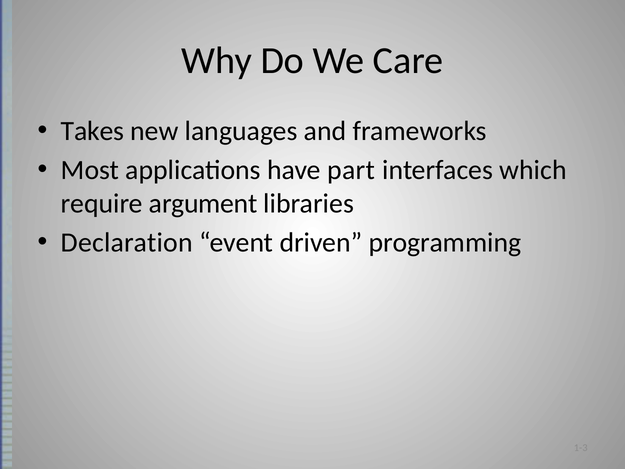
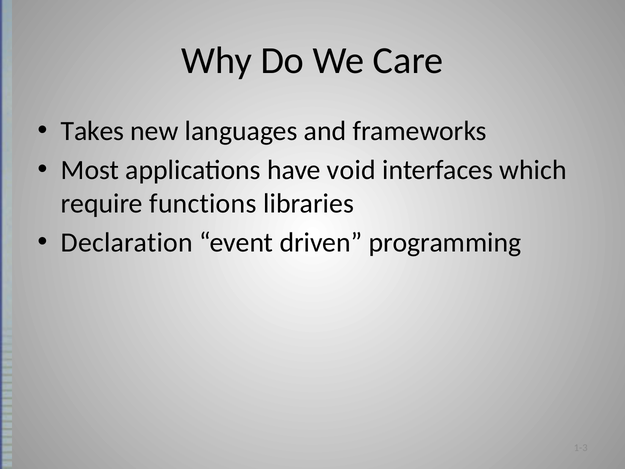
part: part -> void (351, 170)
argument: argument -> functions (203, 203)
